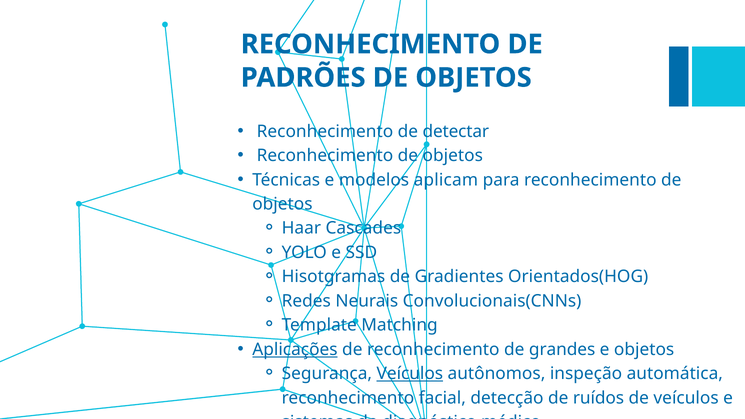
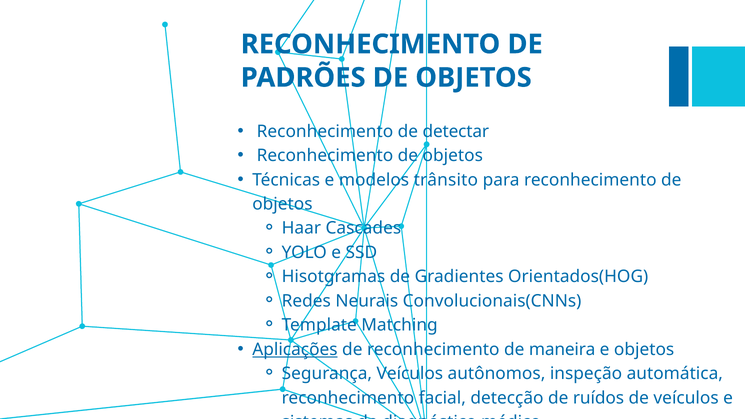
aplicam: aplicam -> trânsito (446, 180)
grandes: grandes -> maneira (562, 349)
Veículos underline: present -> none (410, 374)
